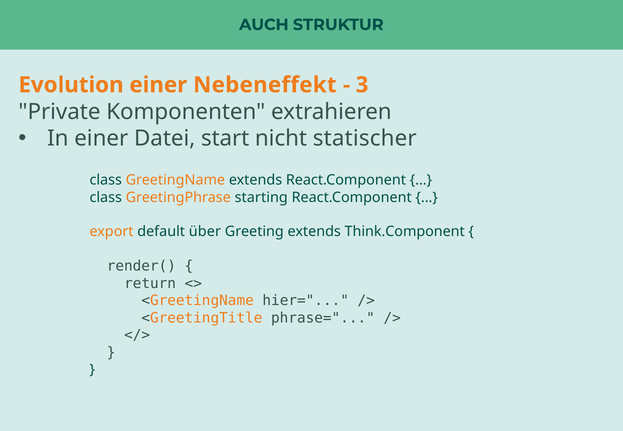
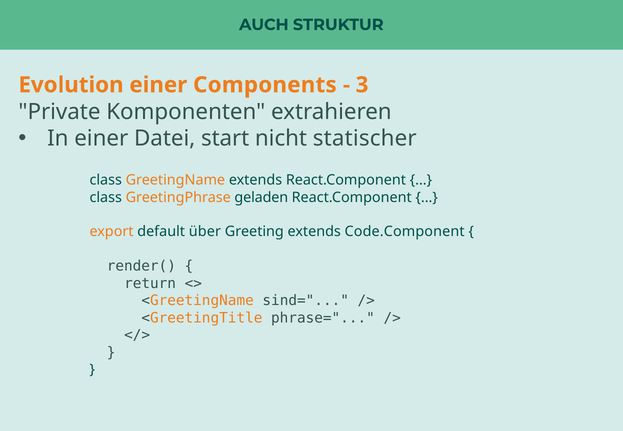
Nebeneffekt: Nebeneffekt -> Components (265, 85)
starting: starting -> geladen (261, 197)
Think.Component: Think.Component -> Code.Component (405, 232)
hier=: hier= -> sind= (306, 301)
